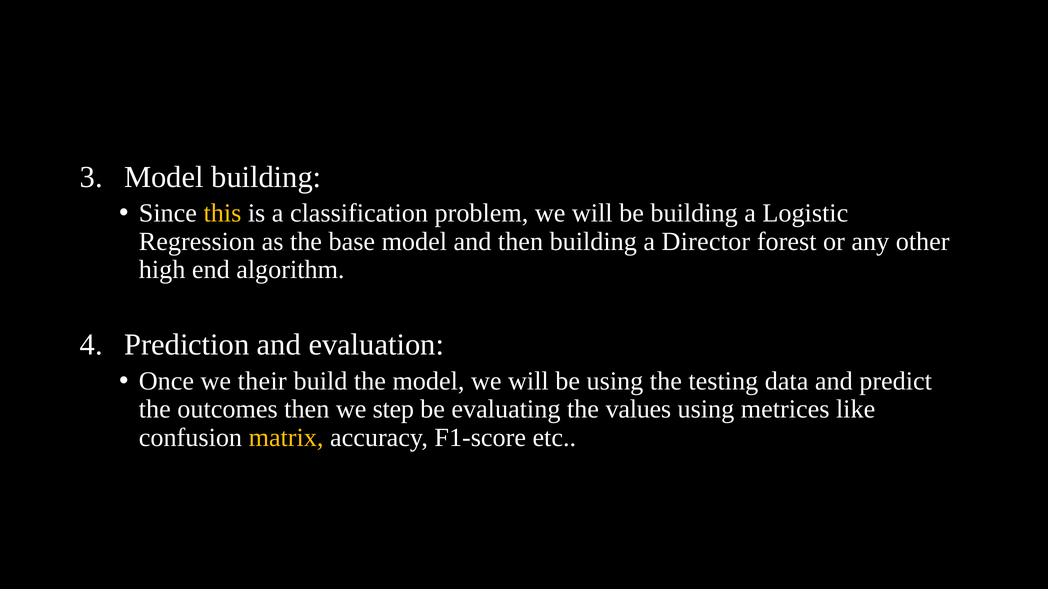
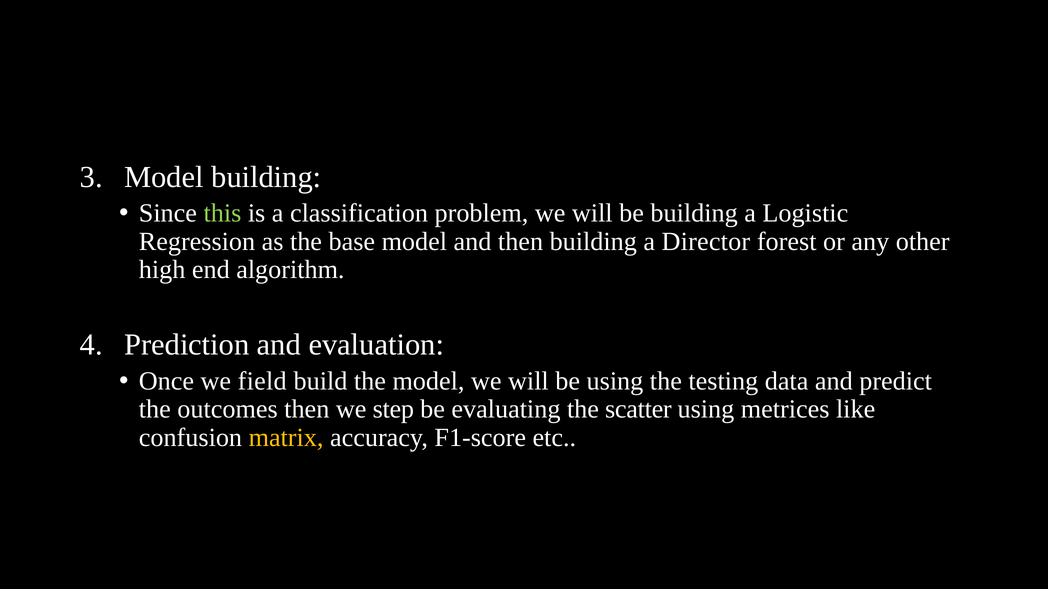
this colour: yellow -> light green (222, 213)
their: their -> field (262, 381)
values: values -> scatter (638, 410)
